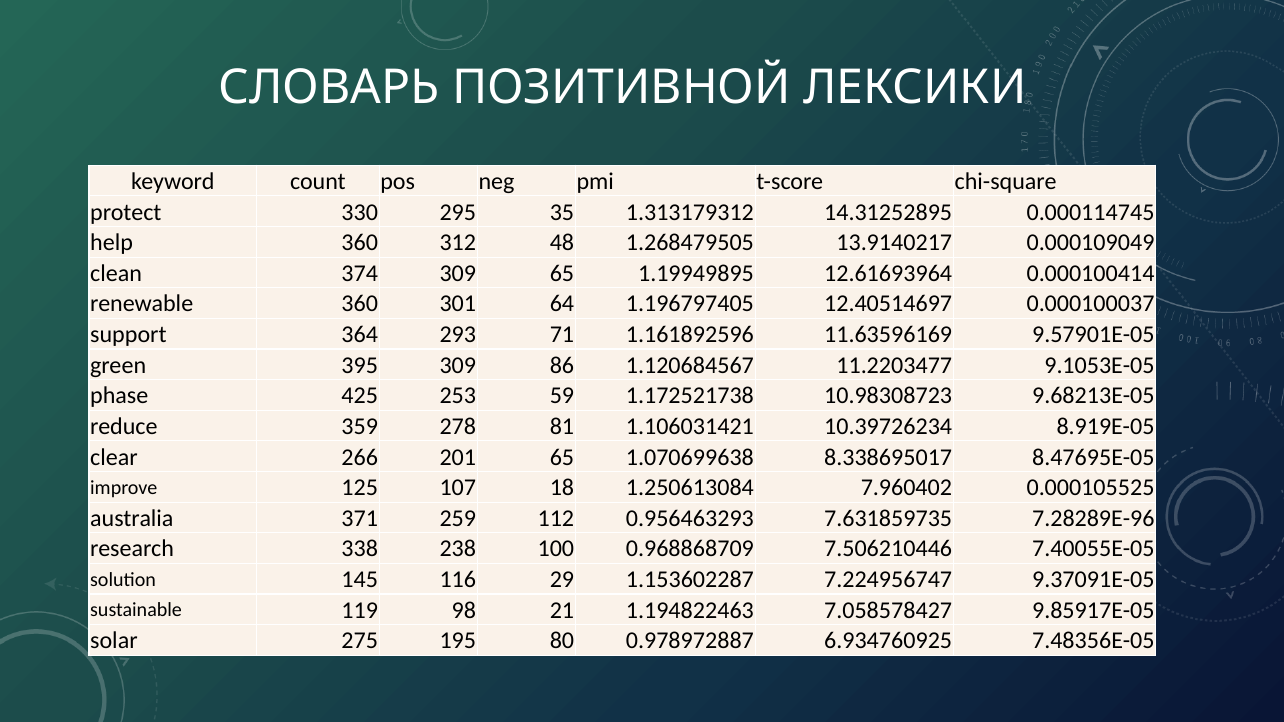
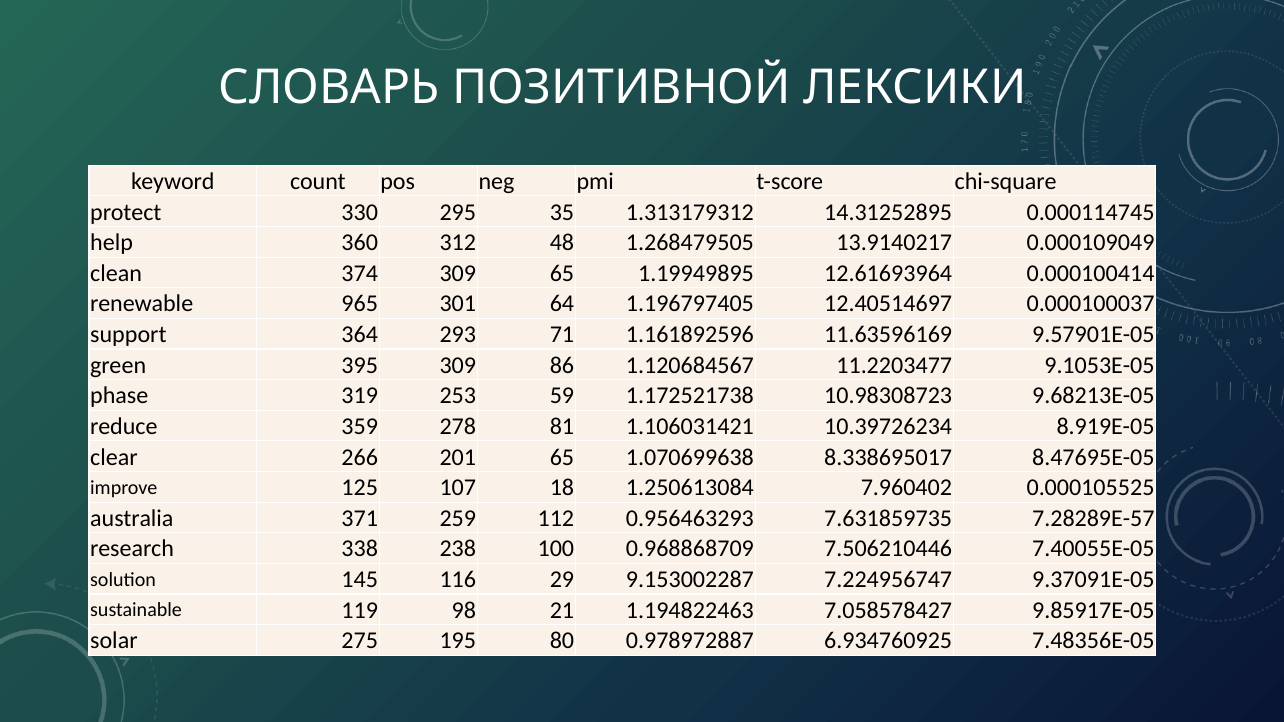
renewable 360: 360 -> 965 (360, 304)
425: 425 -> 319 (360, 396)
7.28289E-96: 7.28289E-96 -> 7.28289E-57 (1093, 519)
1.153602287: 1.153602287 -> 9.153002287 (690, 580)
